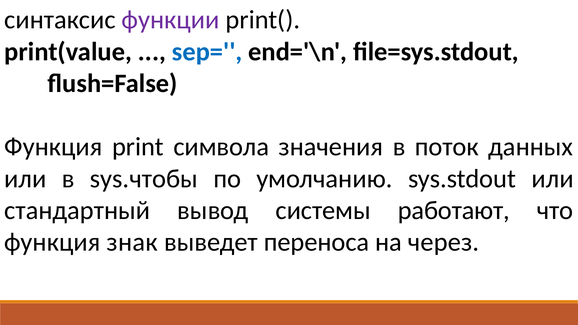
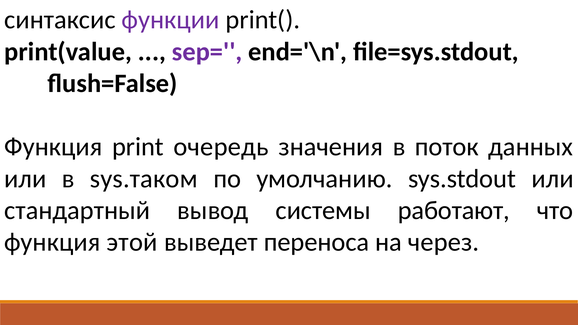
sep= colour: blue -> purple (207, 52)
символа: символа -> очередь (221, 147)
sys.чтобы: sys.чтобы -> sys.таком (144, 179)
знак: знак -> этой (132, 242)
